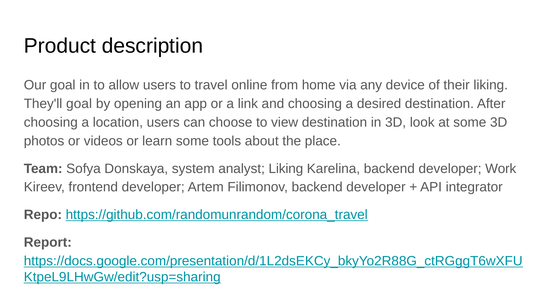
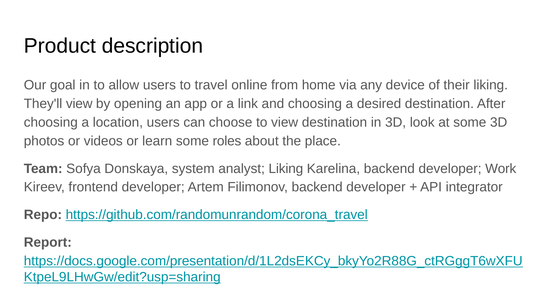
They'll goal: goal -> view (79, 104)
tools: tools -> roles (227, 141)
